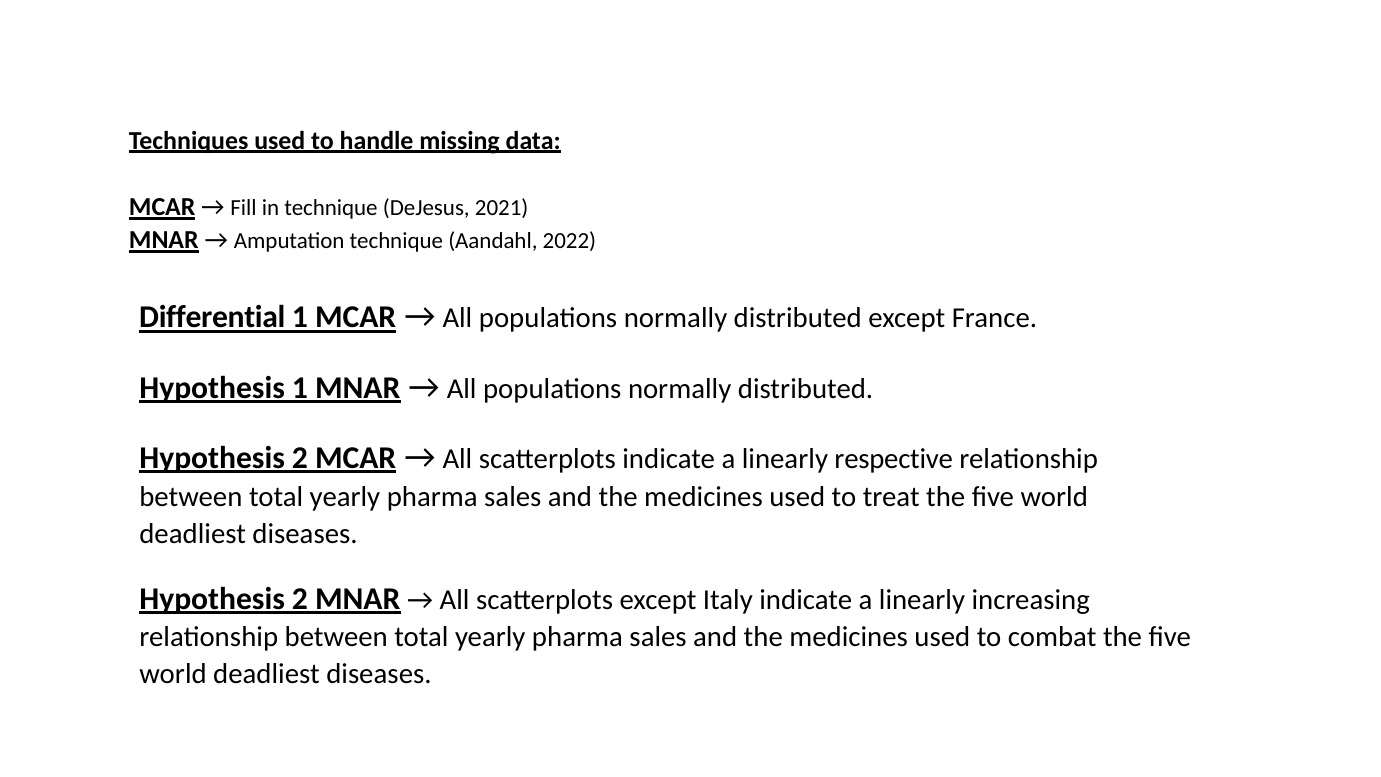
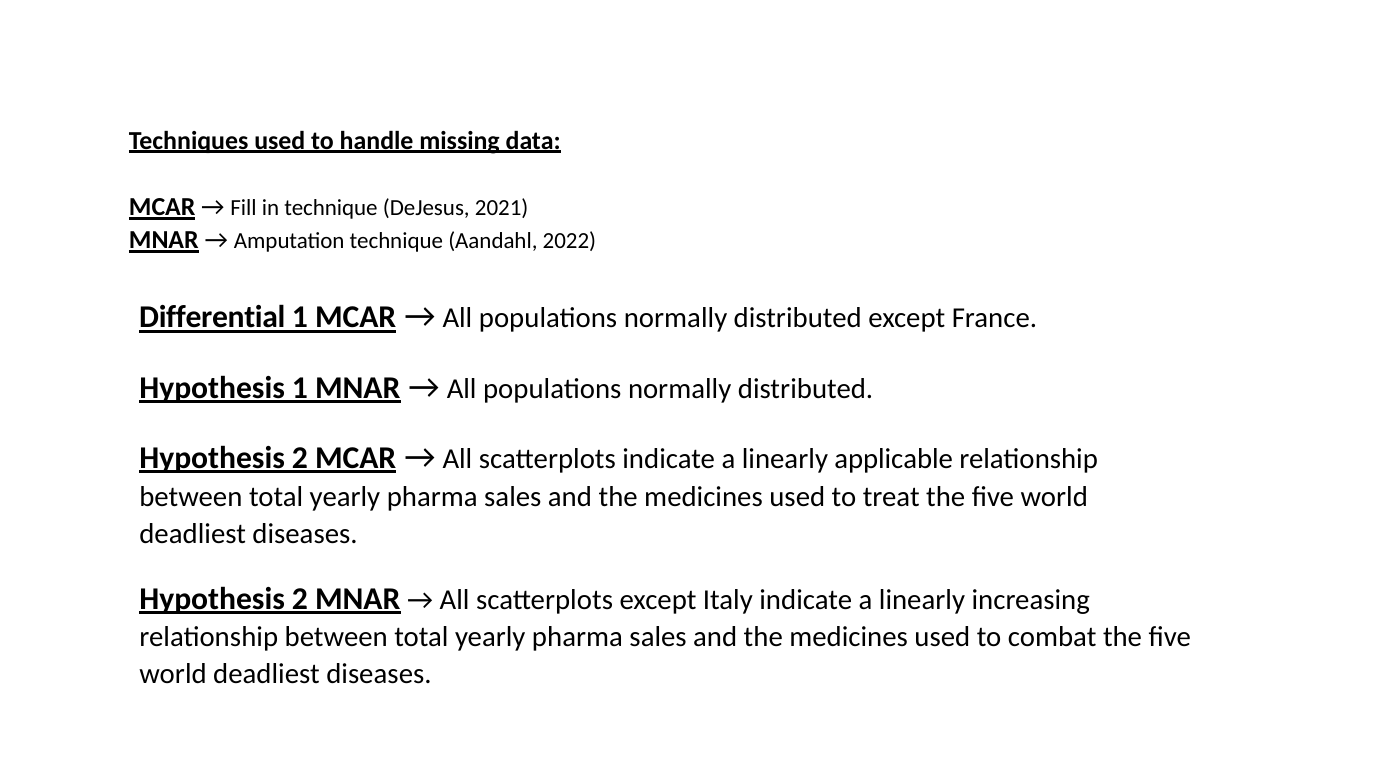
respective: respective -> applicable (894, 459)
